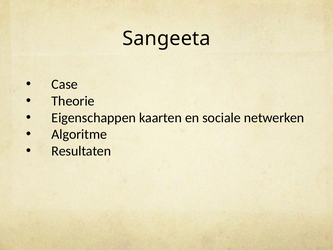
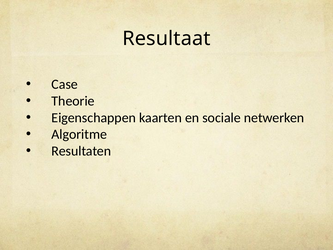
Sangeeta: Sangeeta -> Resultaat (166, 38)
